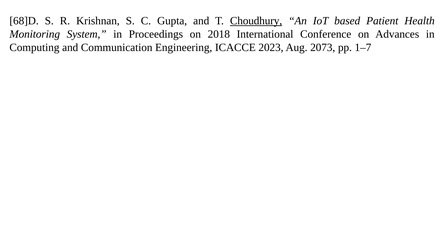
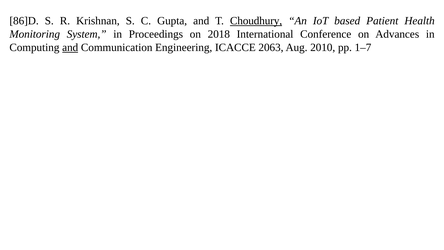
68]D: 68]D -> 86]D (24, 21)
and underline: none -> present (70, 47)
2023: 2023 -> 2063 (271, 47)
2073: 2073 -> 2010 (323, 47)
